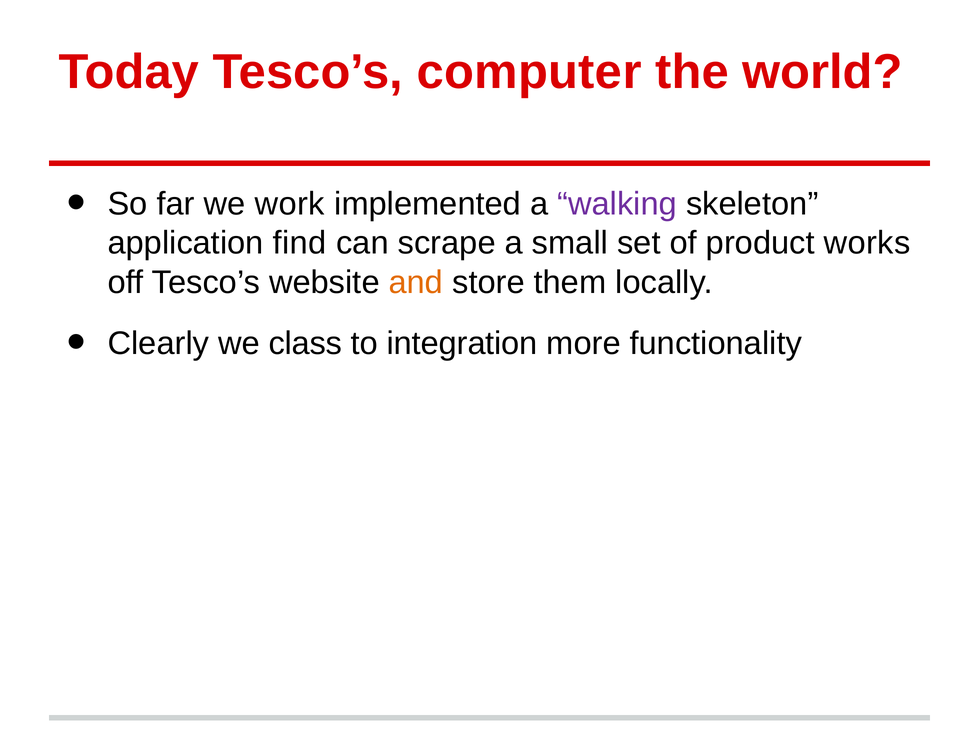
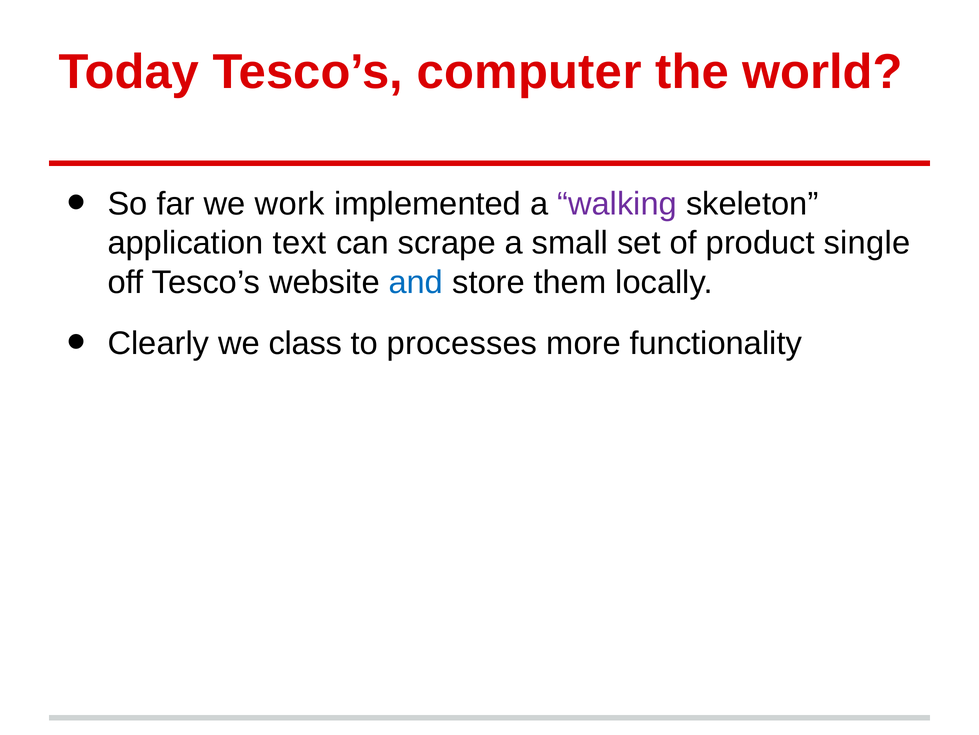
find: find -> text (300, 243)
works: works -> single (867, 243)
and colour: orange -> blue (416, 282)
integration: integration -> processes (462, 343)
